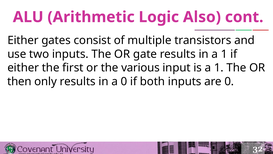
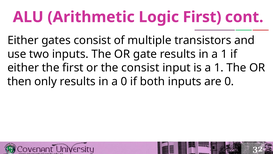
Logic Also: Also -> First (202, 17)
the various: various -> consist (140, 68)
